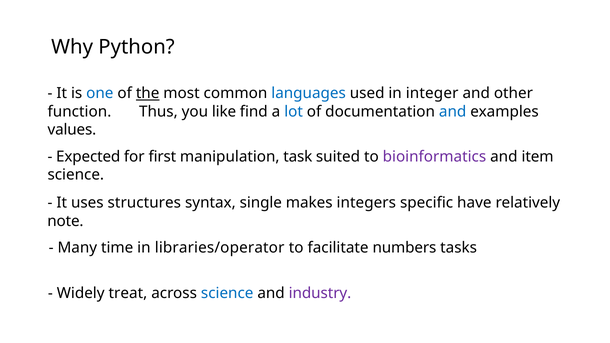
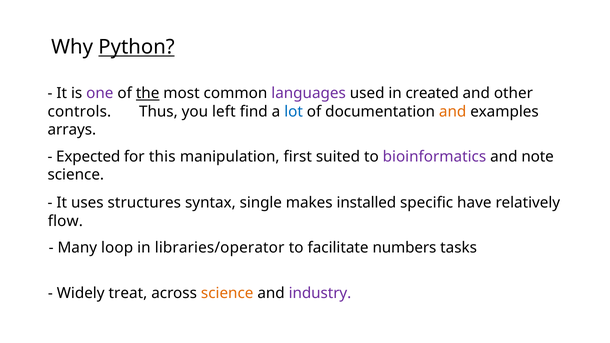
Python underline: none -> present (136, 47)
one colour: blue -> purple (100, 93)
languages colour: blue -> purple (309, 93)
integer: integer -> created (432, 93)
function: function -> controls (79, 112)
like: like -> left (224, 112)
and colour: blue -> orange (453, 112)
values: values -> arrays (72, 130)
first: first -> this (162, 157)
task: task -> first (298, 157)
item: item -> note (538, 157)
integers: integers -> installed (366, 203)
note: note -> flow (65, 221)
time: time -> loop (117, 248)
science colour: blue -> orange (227, 293)
